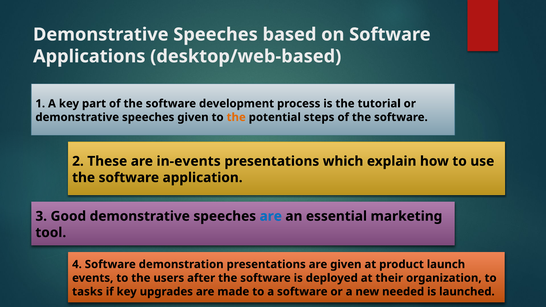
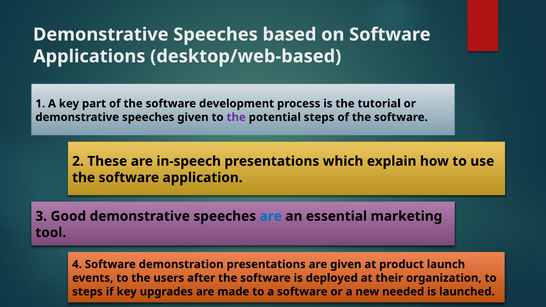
the colour: orange -> purple (236, 117)
in-events: in-events -> in-speech (189, 161)
tasks: tasks -> steps (87, 292)
